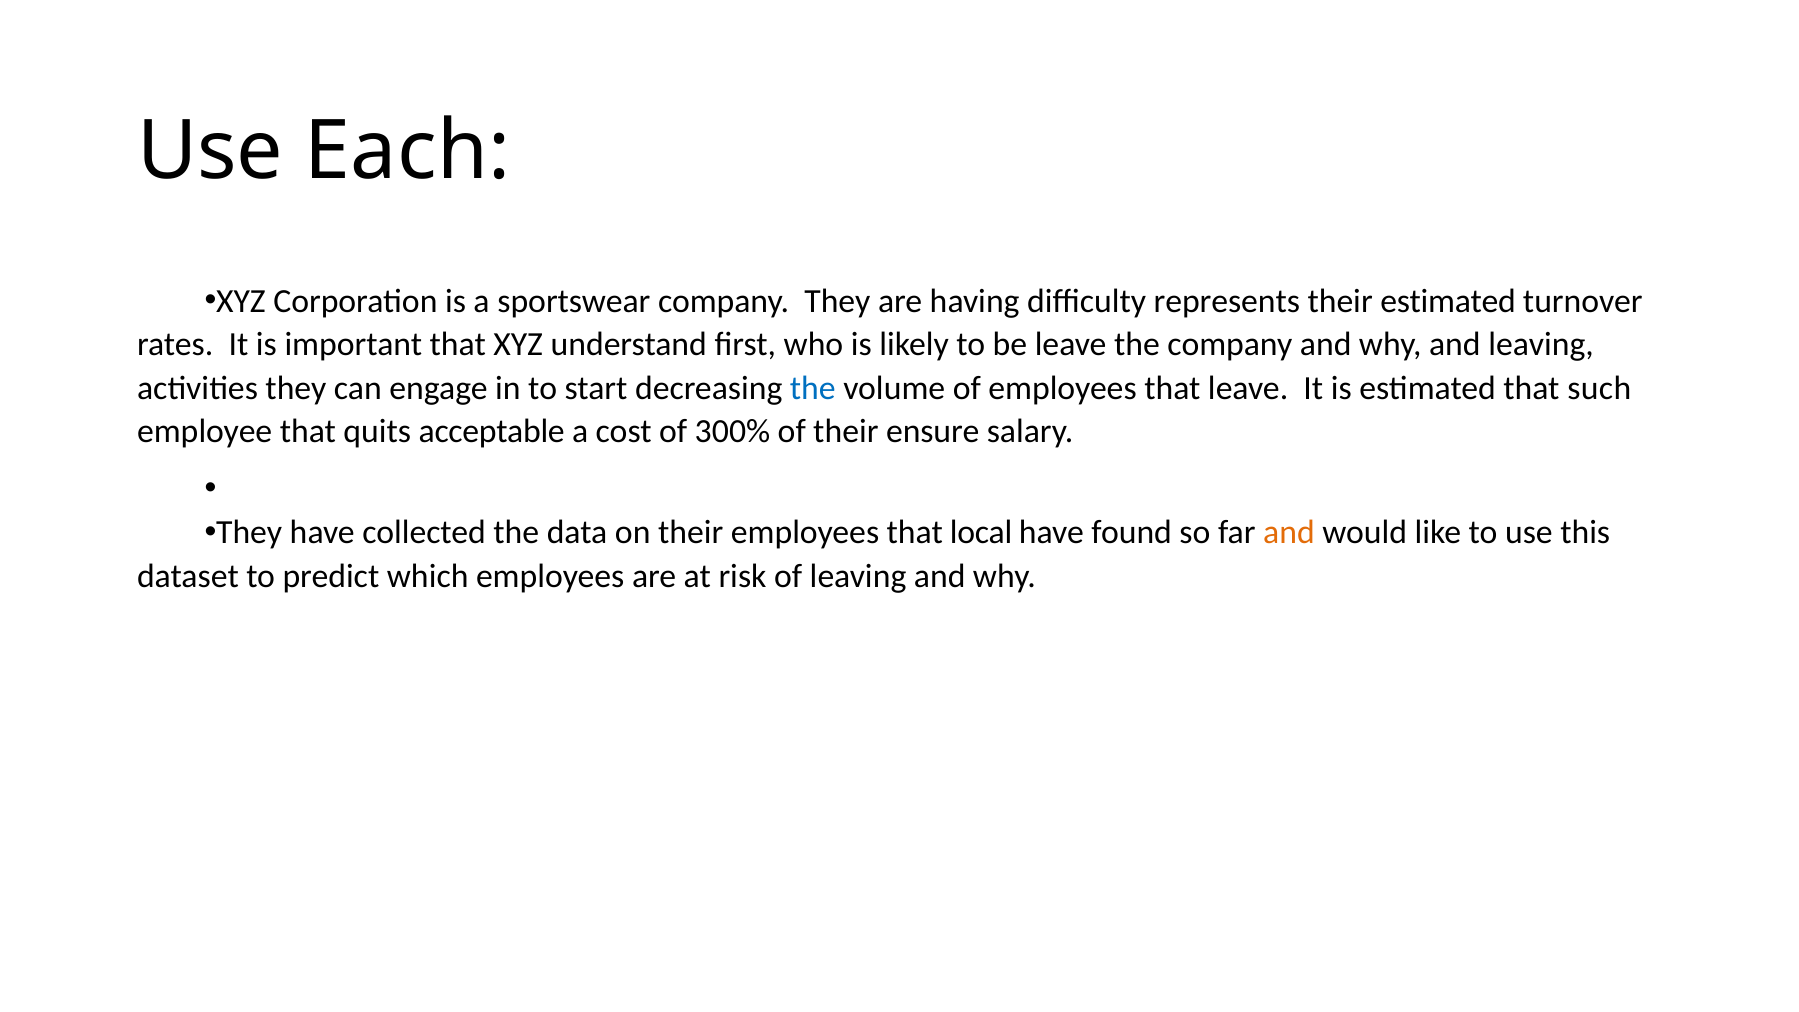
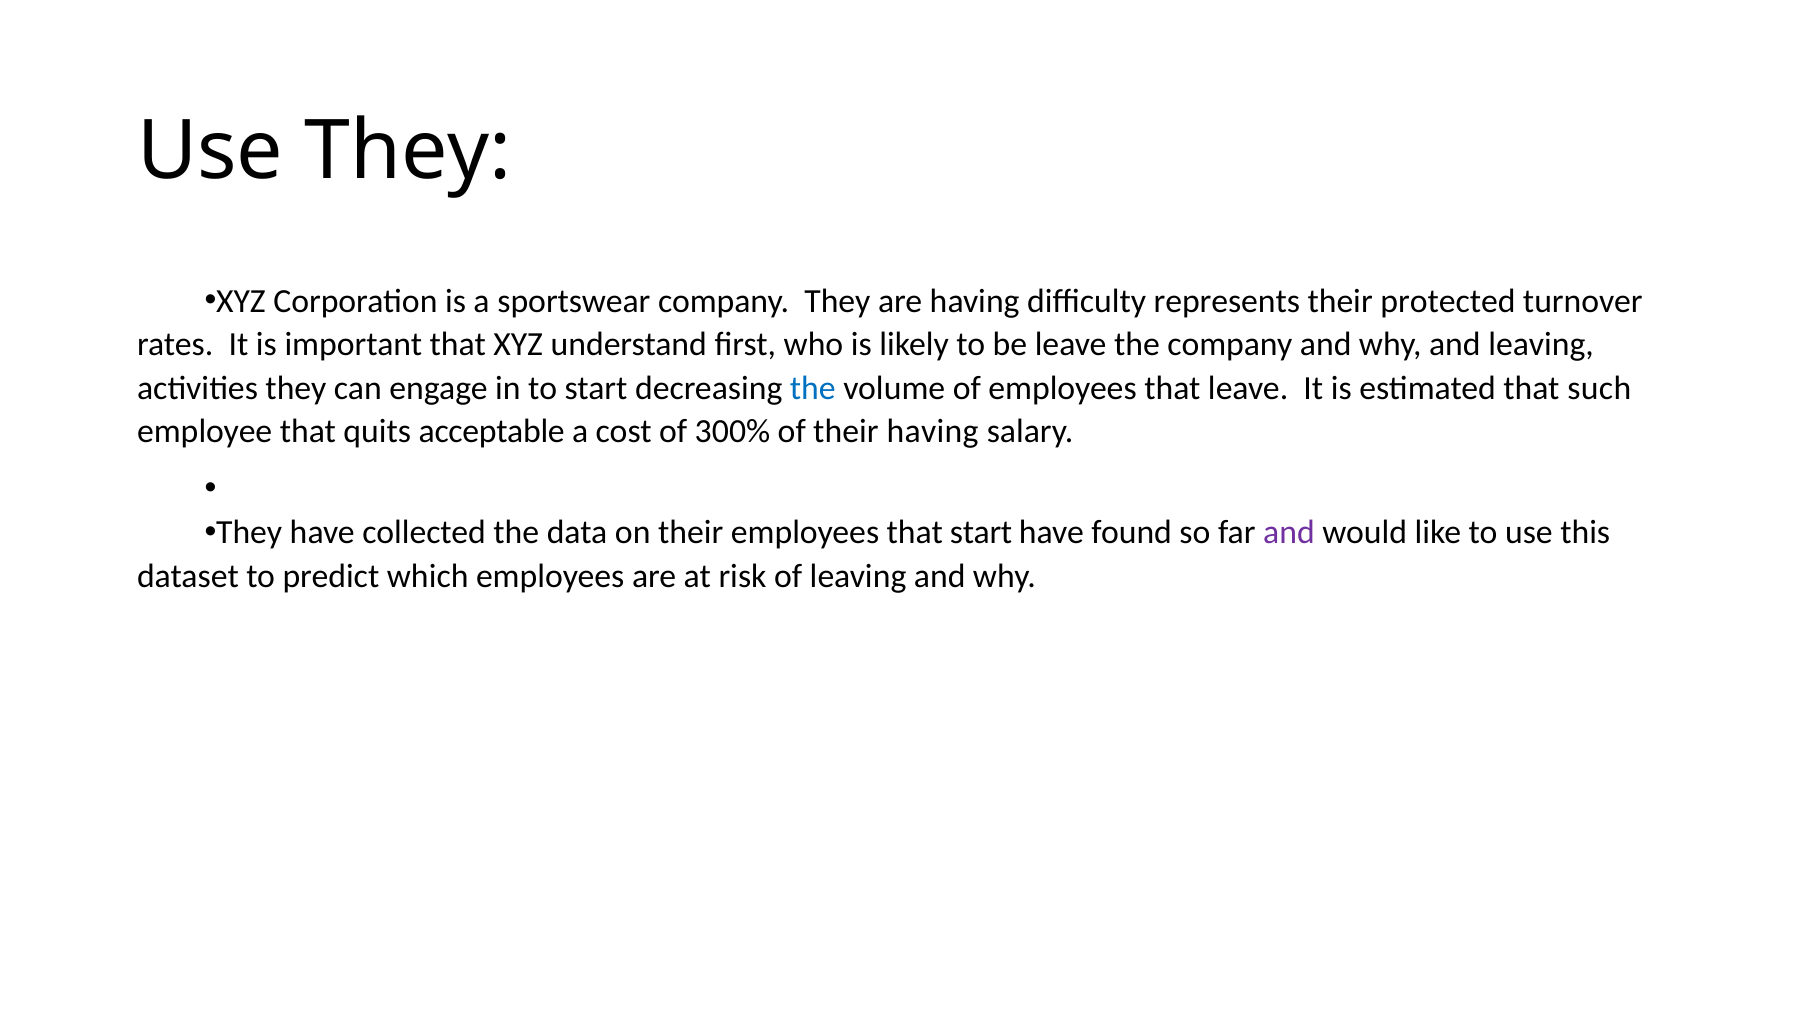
Use Each: Each -> They (408, 151)
their estimated: estimated -> protected (1448, 302)
their ensure: ensure -> having (933, 431)
that local: local -> start (981, 533)
and colour: orange -> purple (1289, 533)
